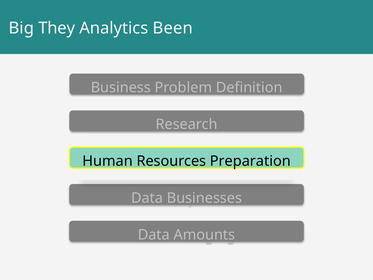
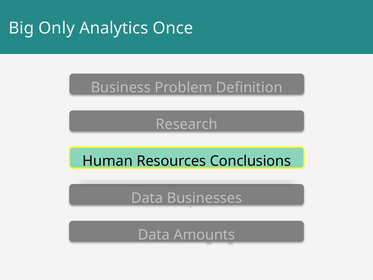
They: They -> Only (57, 28)
Been: Been -> Once (173, 28)
Preparation: Preparation -> Conclusions (250, 161)
